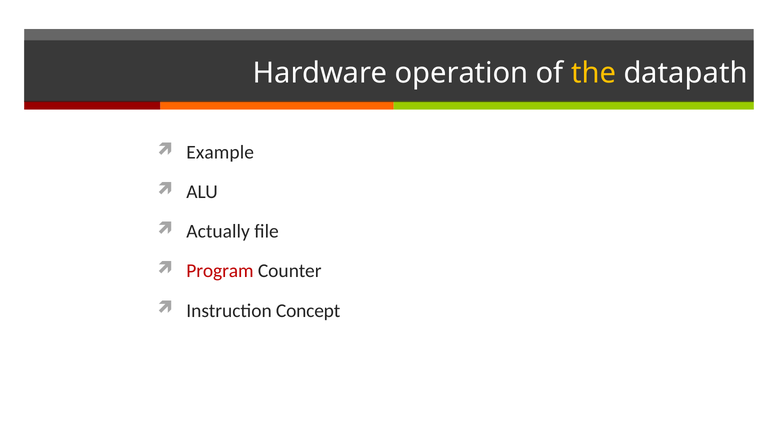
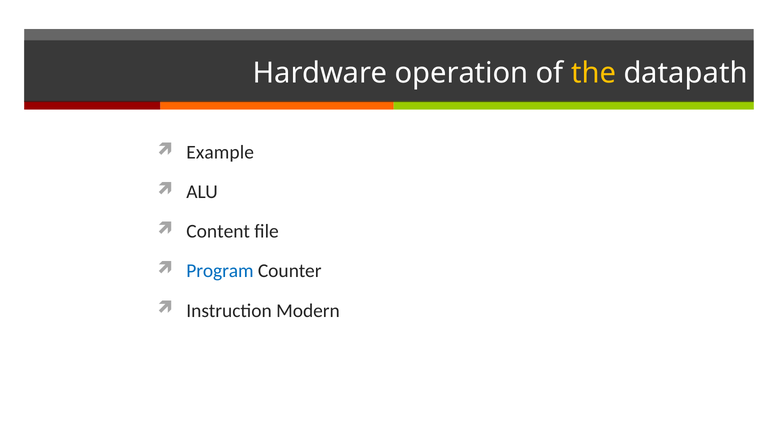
Actually: Actually -> Content (218, 231)
Program colour: red -> blue (220, 271)
Concept: Concept -> Modern (308, 310)
